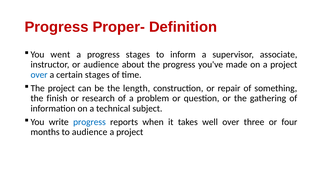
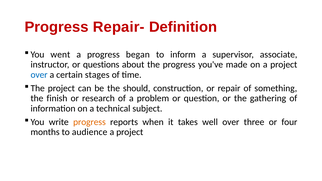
Proper-: Proper- -> Repair- (119, 27)
progress stages: stages -> began (138, 54)
or audience: audience -> questions (101, 65)
length: length -> should (137, 88)
progress colour: blue -> orange (89, 122)
